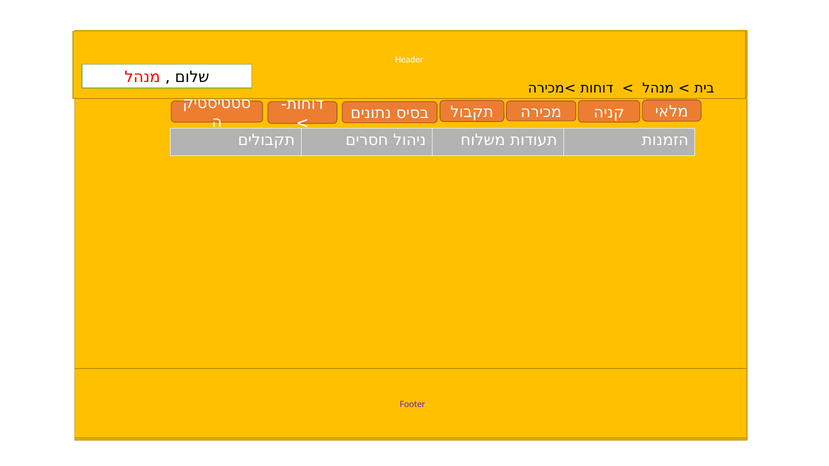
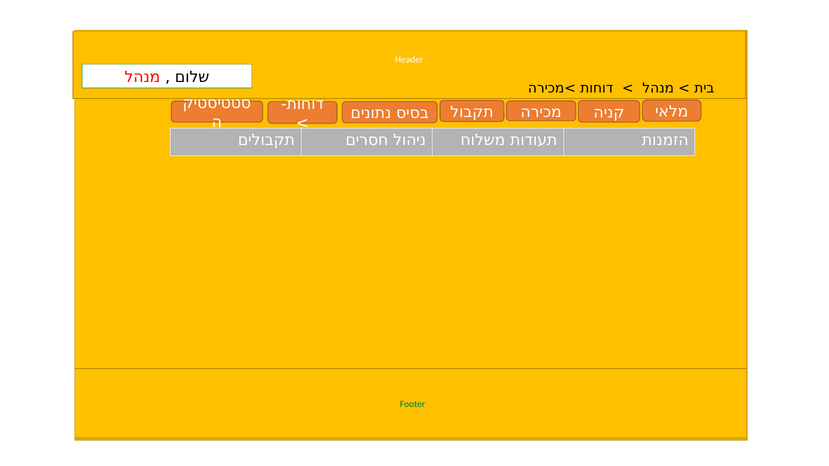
Footer colour: purple -> green (412, 405)
